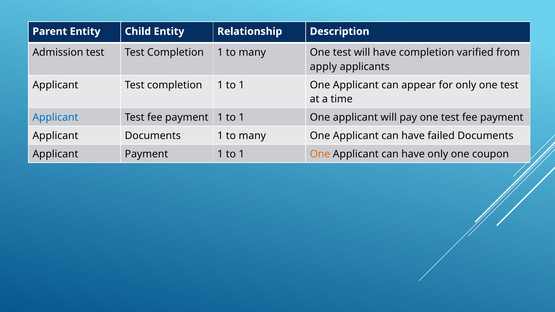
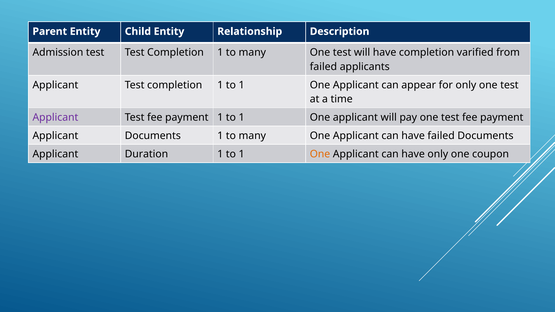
apply: apply -> failed (323, 67)
Applicant colour: blue -> purple (55, 118)
Applicant Payment: Payment -> Duration (146, 154)
